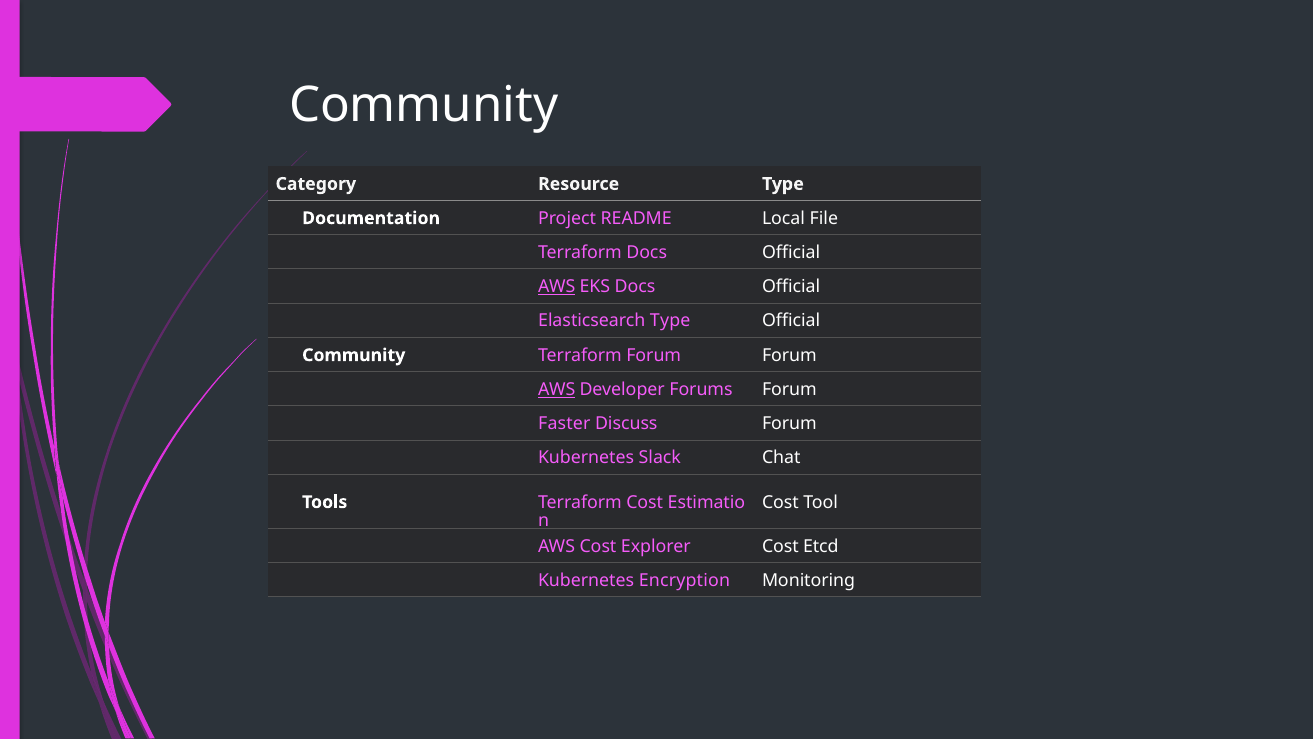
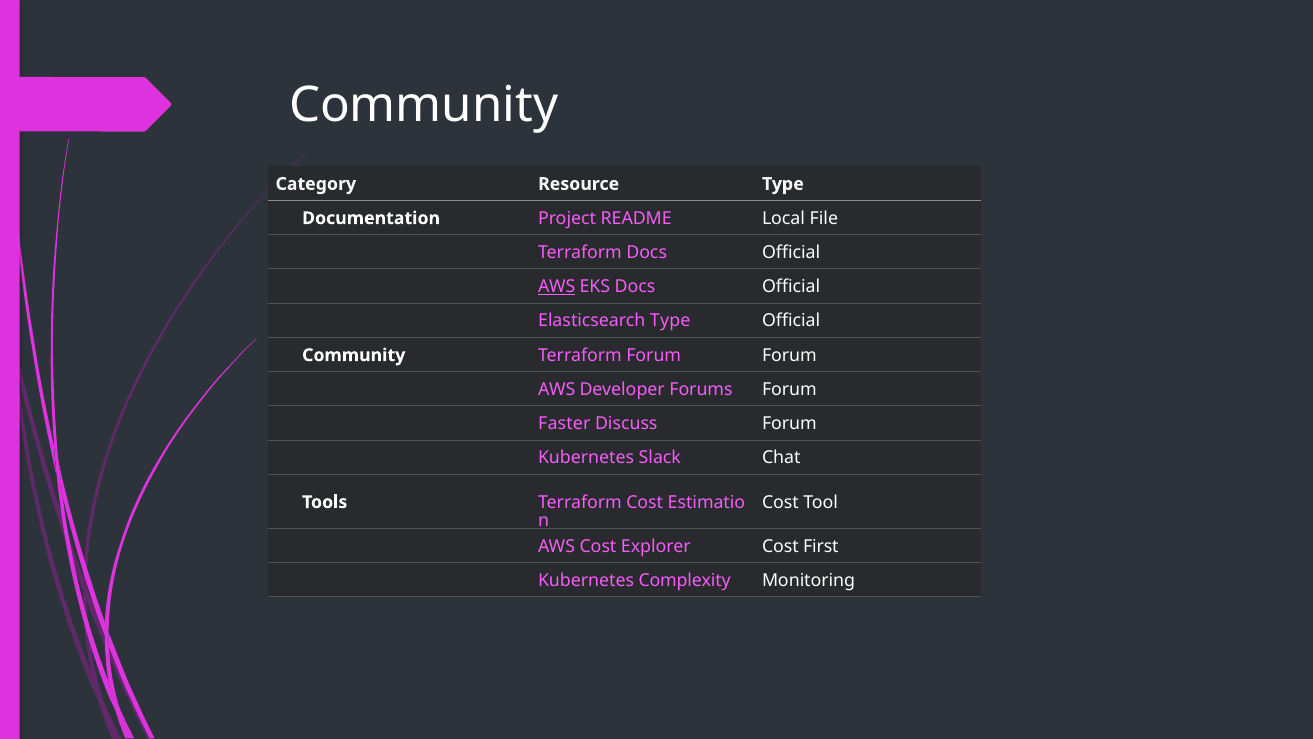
AWS underline: present -> none (557, 389)
Etcd: Etcd -> First (821, 546)
Encryption: Encryption -> Complexity (685, 580)
